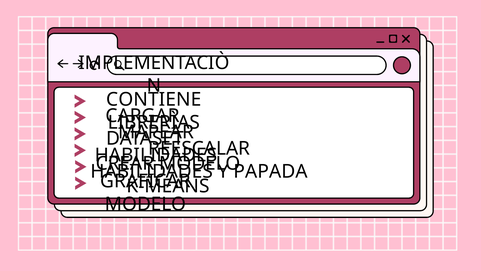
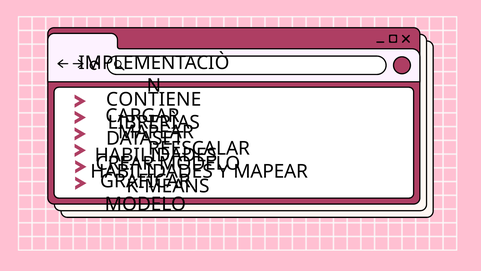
PAPADA: PAPADA -> MAPEAR (271, 171)
